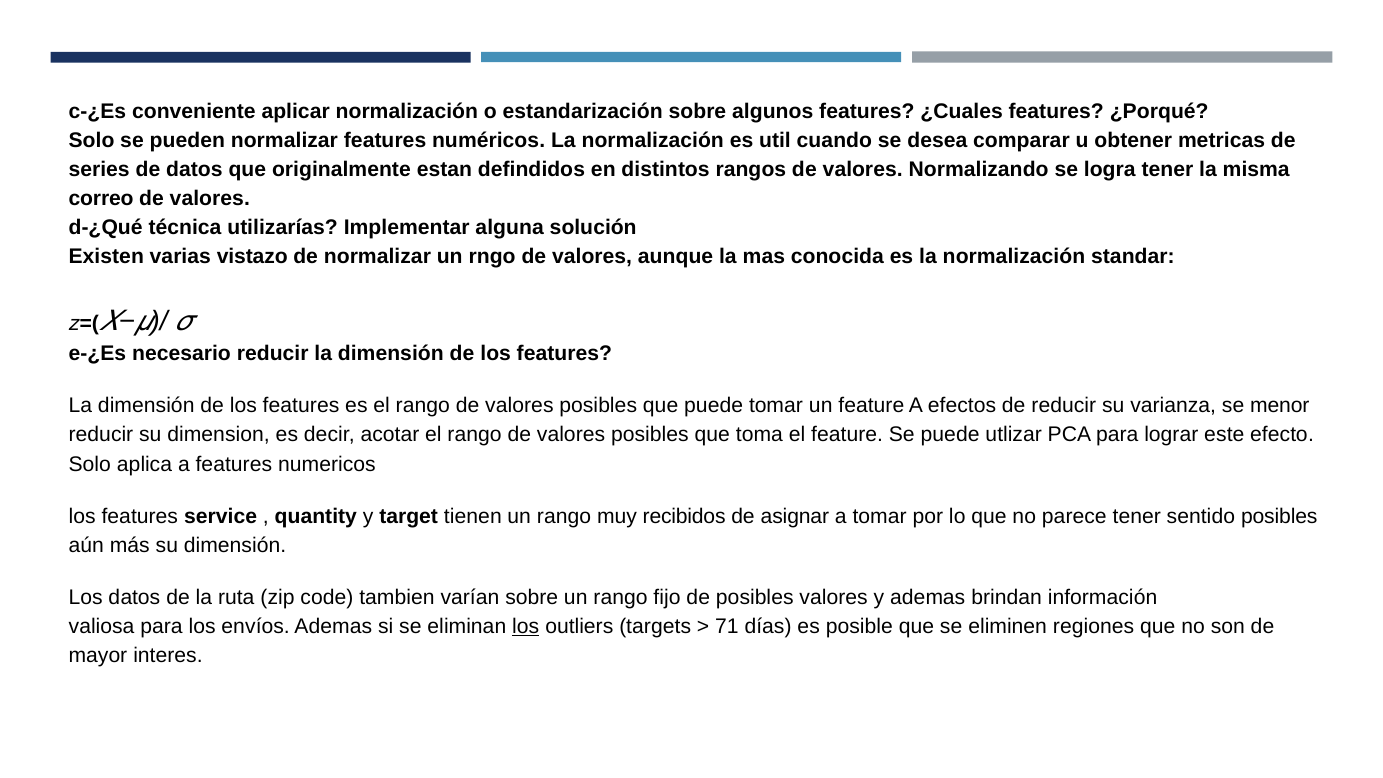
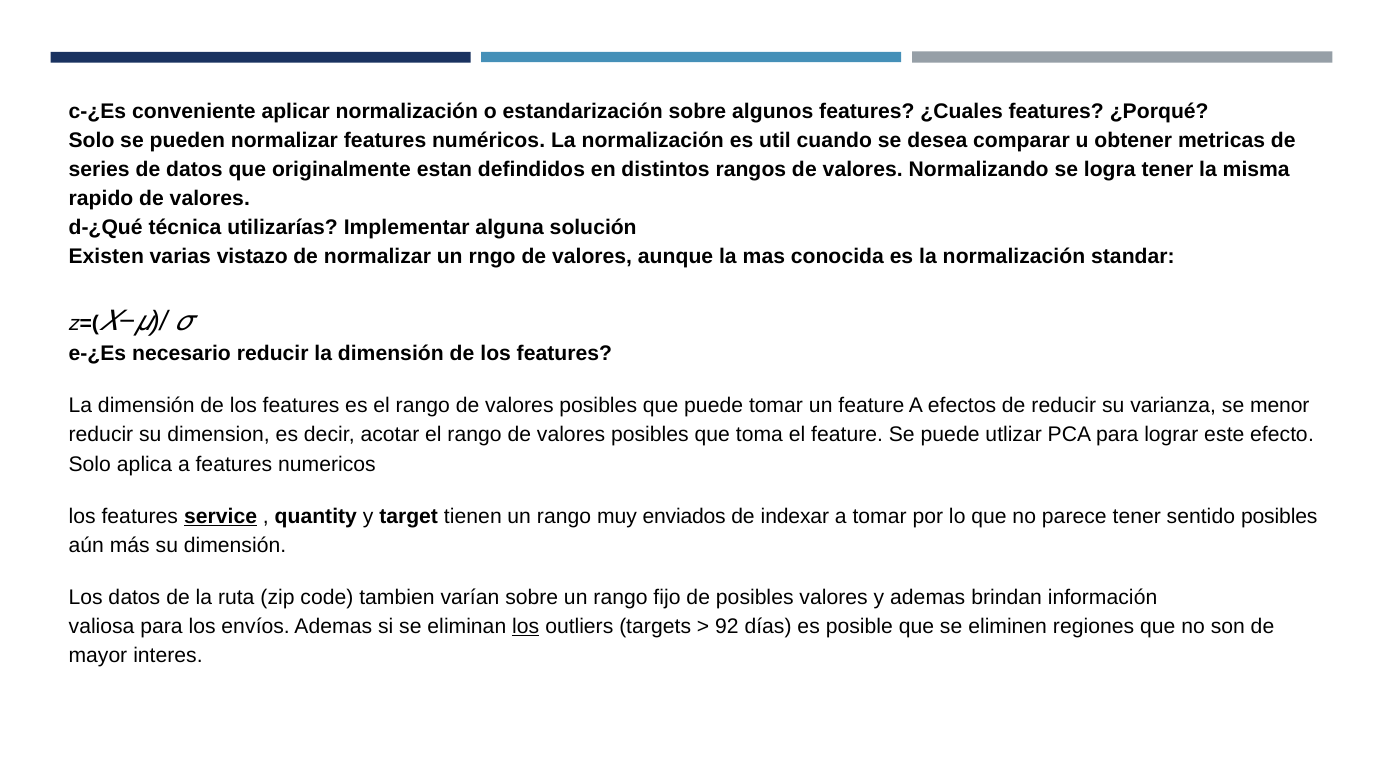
correo: correo -> rapido (101, 199)
service underline: none -> present (221, 516)
recibidos: recibidos -> enviados (684, 516)
asignar: asignar -> indexar (795, 516)
71: 71 -> 92 (727, 627)
